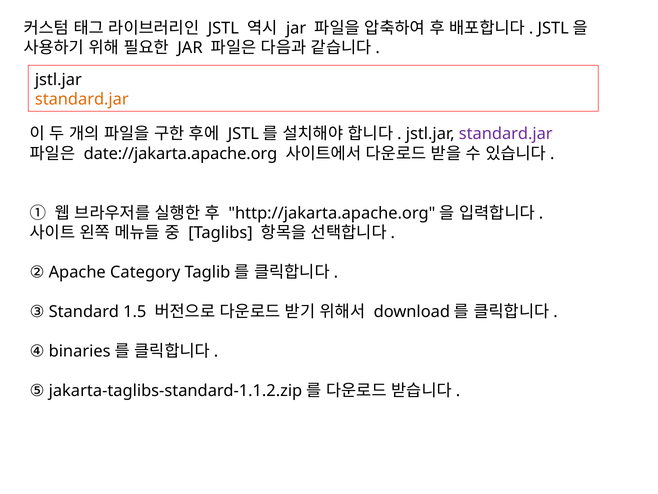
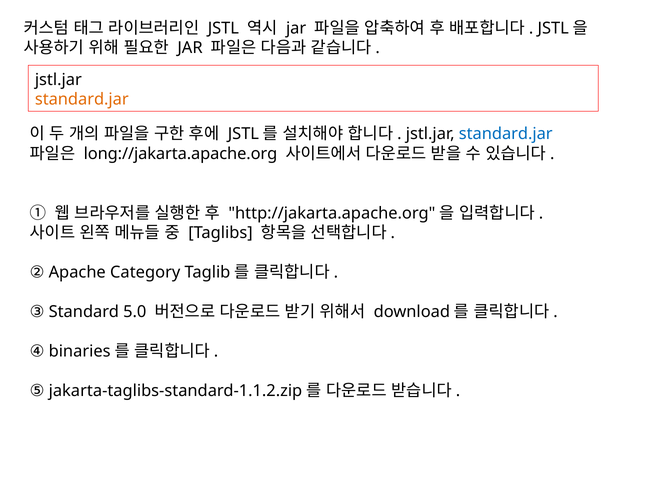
standard.jar colour: purple -> blue (506, 134)
date://jakarta.apache.org: date://jakarta.apache.org -> long://jakarta.apache.org (180, 154)
1.5: 1.5 -> 5.0 (135, 312)
